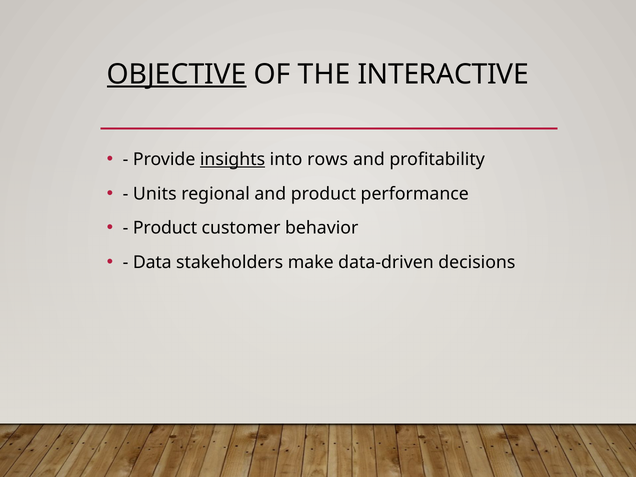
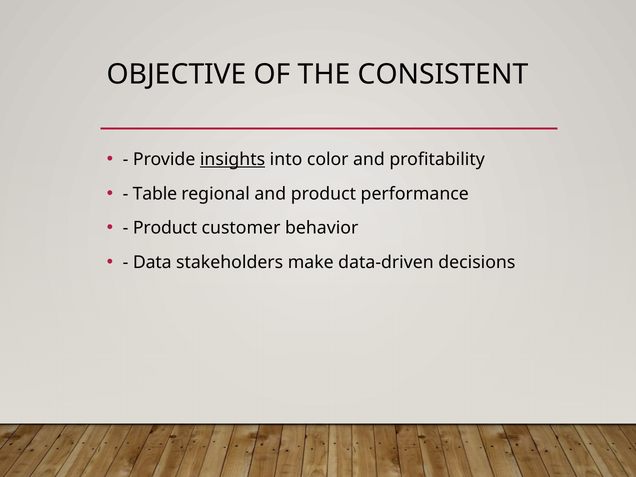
OBJECTIVE underline: present -> none (177, 74)
INTERACTIVE: INTERACTIVE -> CONSISTENT (443, 74)
rows: rows -> color (328, 159)
Units: Units -> Table (155, 194)
